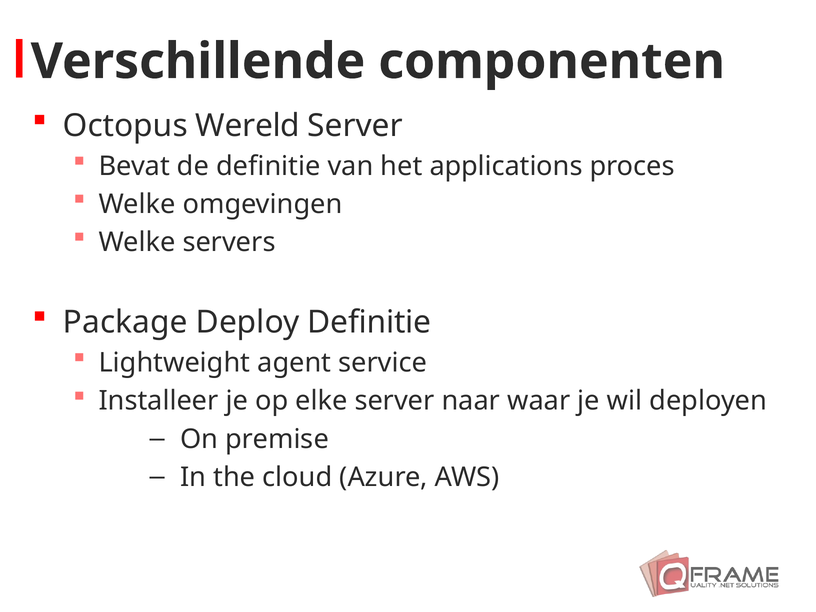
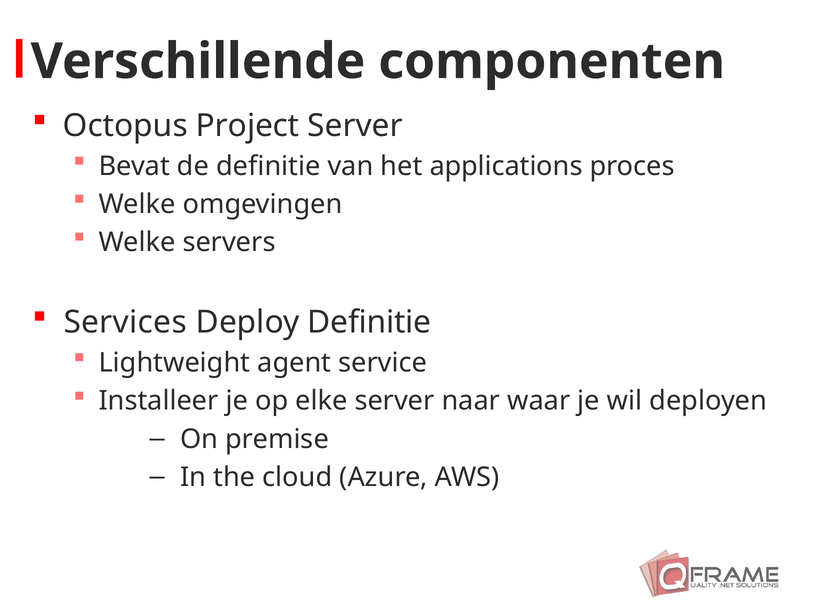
Wereld: Wereld -> Project (248, 126)
Package: Package -> Services (125, 322)
